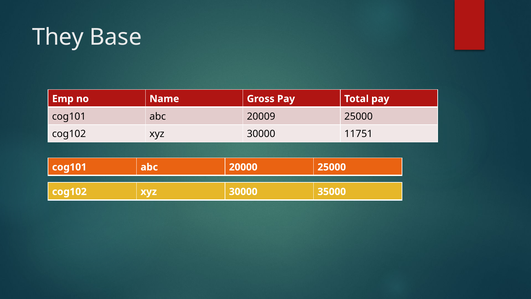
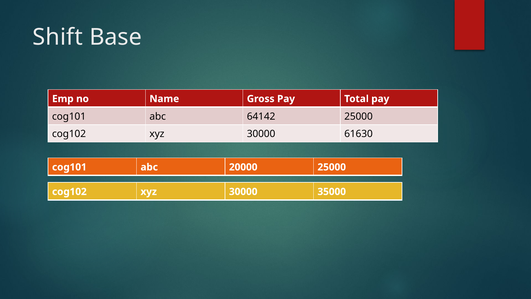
They: They -> Shift (58, 37)
20009: 20009 -> 64142 (261, 116)
11751: 11751 -> 61630 (358, 134)
